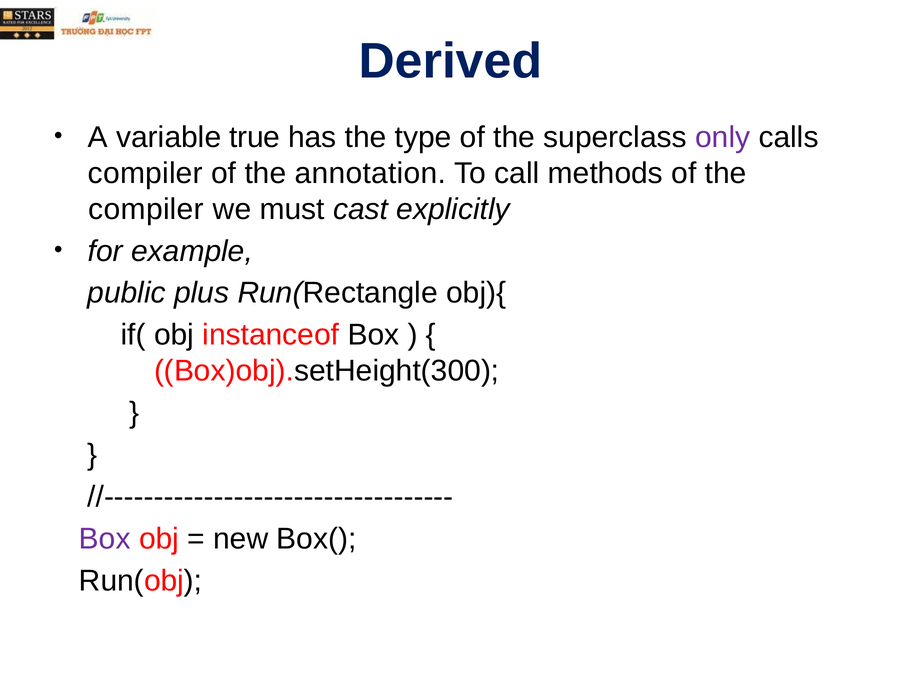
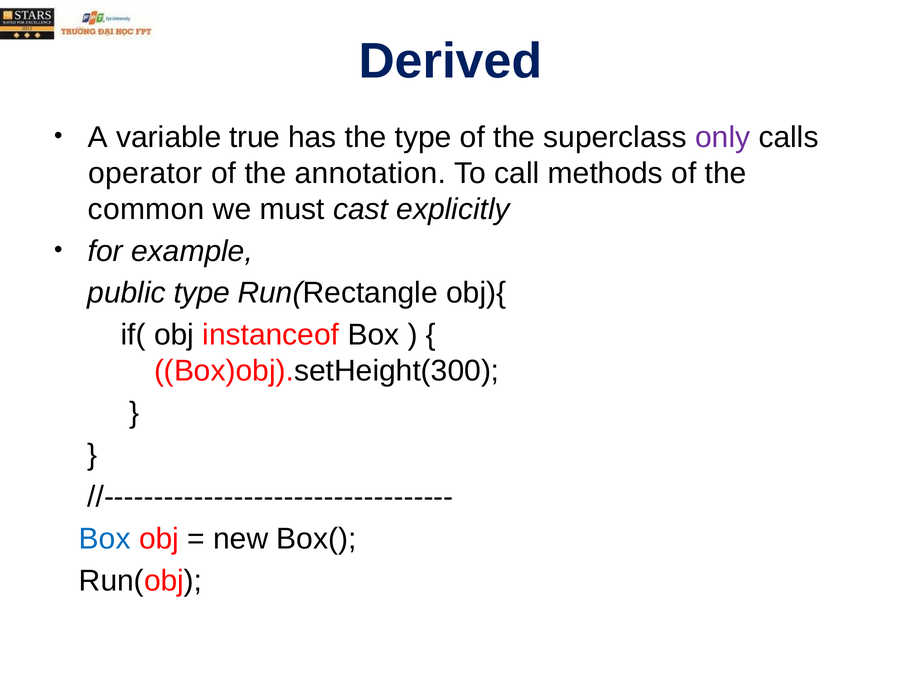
compiler: compiler -> operator (145, 173)
compiler: compiler -> common (146, 209)
public plus: plus -> type (202, 293)
Box colour: purple -> blue (105, 540)
